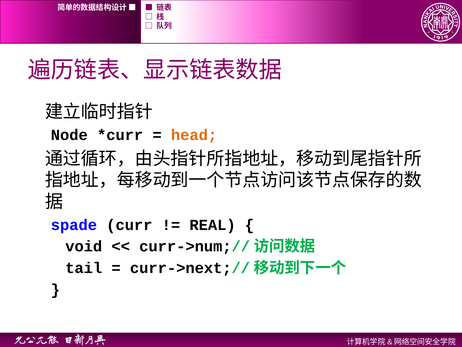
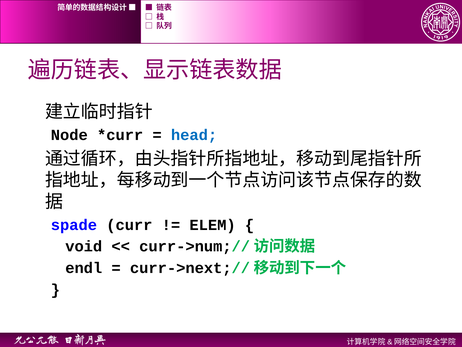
head colour: orange -> blue (194, 135)
REAL: REAL -> ELEM (213, 225)
tail: tail -> endl (84, 268)
